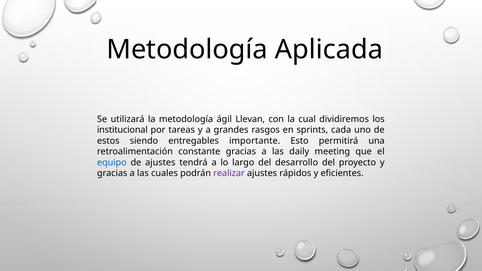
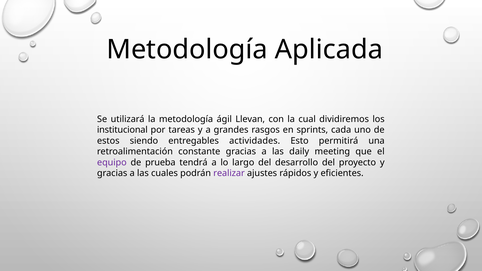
importante: importante -> actividades (255, 141)
equipo colour: blue -> purple (112, 162)
de ajustes: ajustes -> prueba (160, 162)
